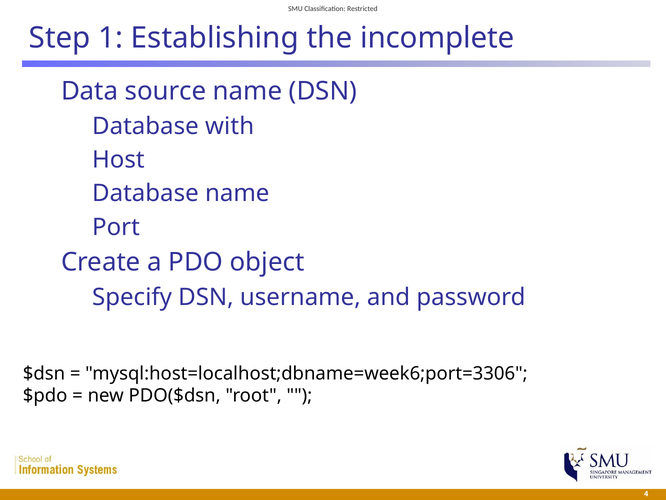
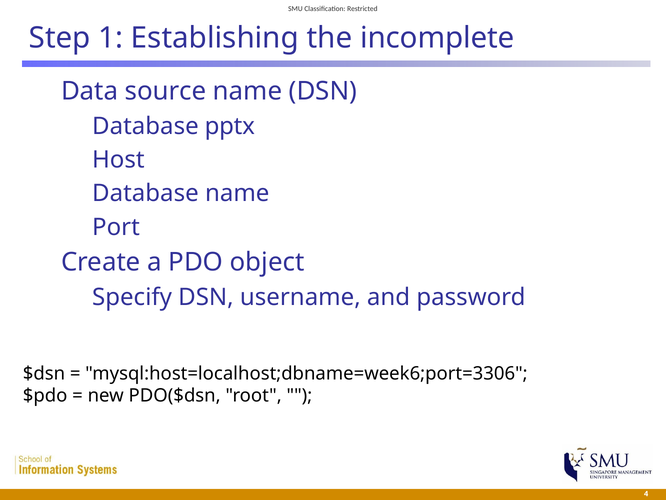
with: with -> pptx (230, 126)
